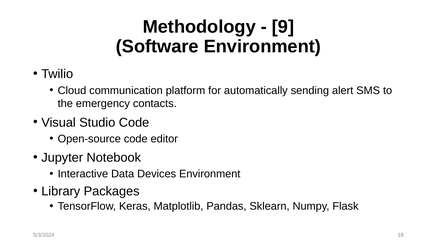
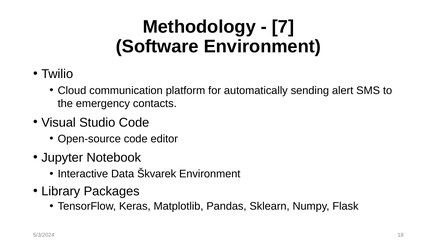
9: 9 -> 7 (283, 27)
Devices: Devices -> Škvarek (157, 174)
